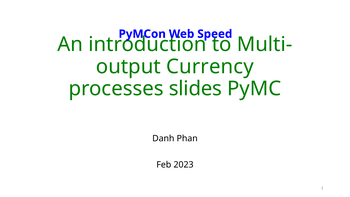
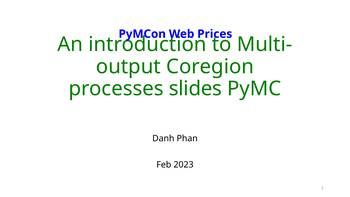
Speed: Speed -> Prices (215, 34)
Currency: Currency -> Coregion (210, 66)
